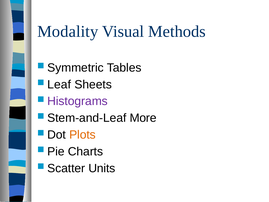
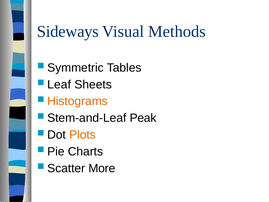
Modality: Modality -> Sideways (68, 31)
Histograms colour: purple -> orange (78, 101)
More: More -> Peak (143, 118)
Units: Units -> More (102, 168)
